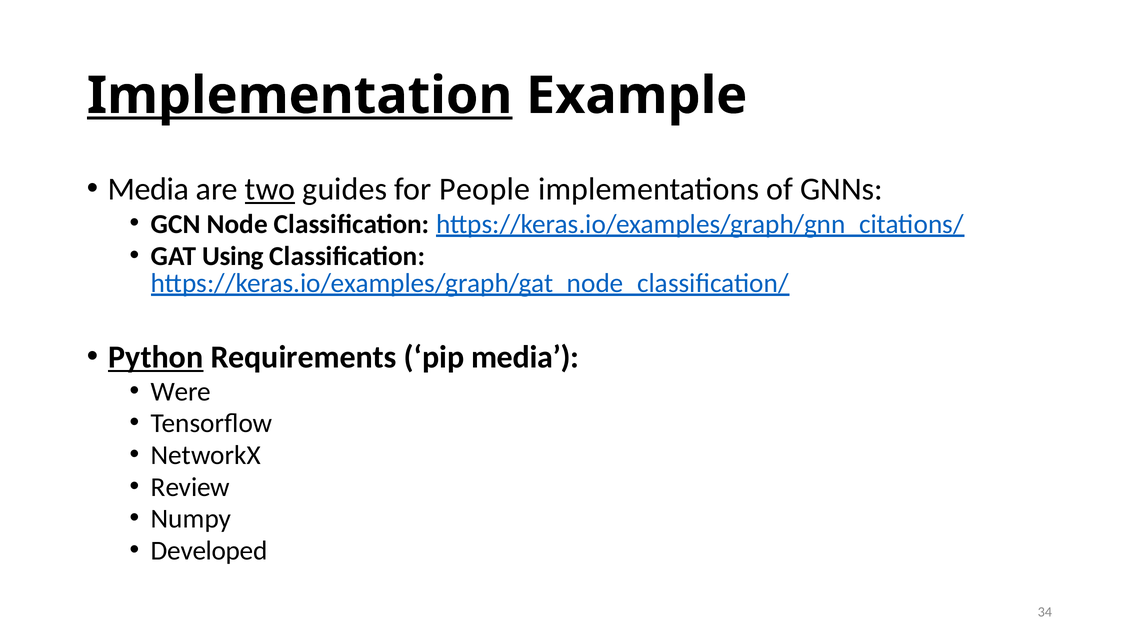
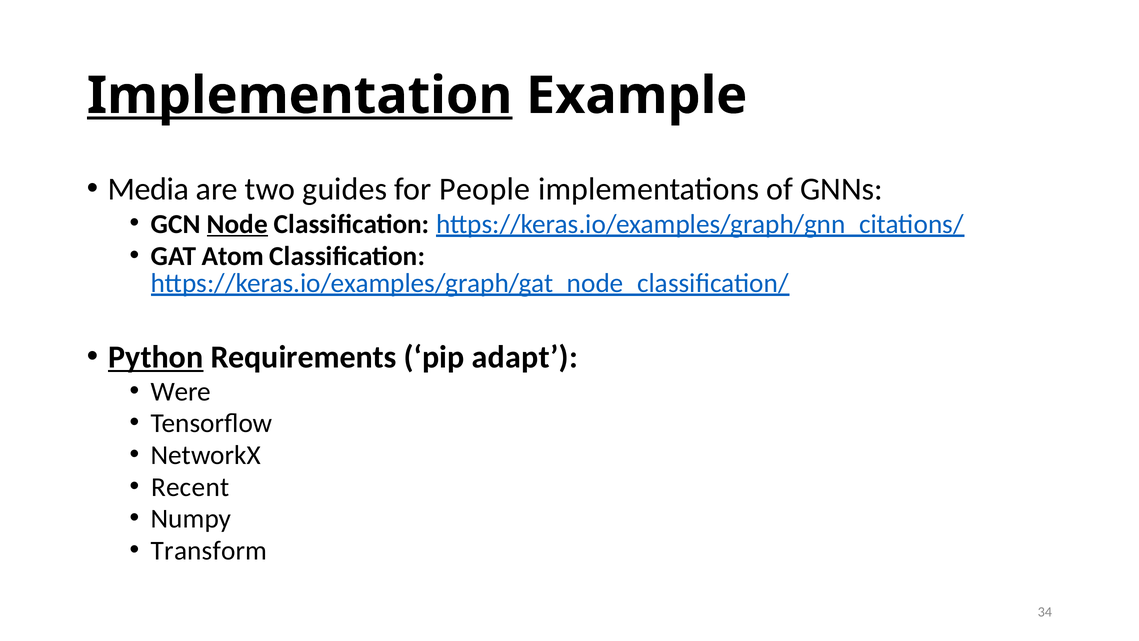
two underline: present -> none (270, 189)
Node underline: none -> present (237, 224)
Using: Using -> Atom (233, 256)
pip media: media -> adapt (525, 357)
Review: Review -> Recent (190, 487)
Developed: Developed -> Transform (209, 551)
